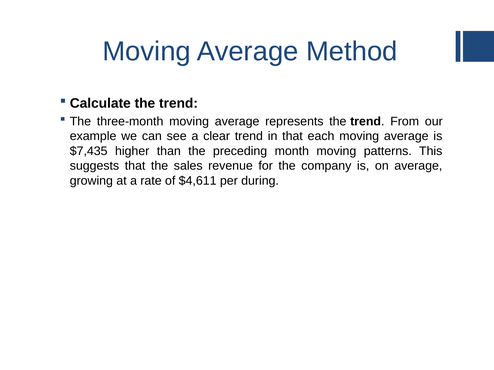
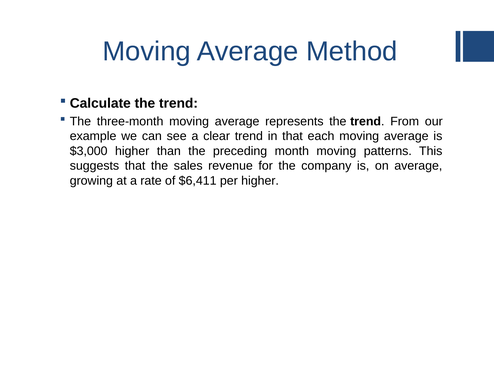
$7,435: $7,435 -> $3,000 (89, 151)
$4,611: $4,611 -> $6,411 (198, 181)
per during: during -> higher (260, 181)
